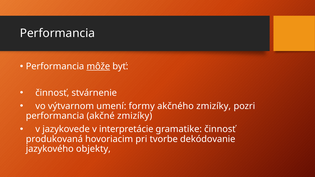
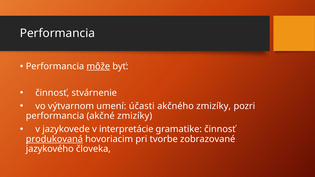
formy: formy -> účasti (142, 106)
produkovaná underline: none -> present (54, 139)
dekódovanie: dekódovanie -> zobrazované (208, 139)
objekty: objekty -> človeka (93, 149)
